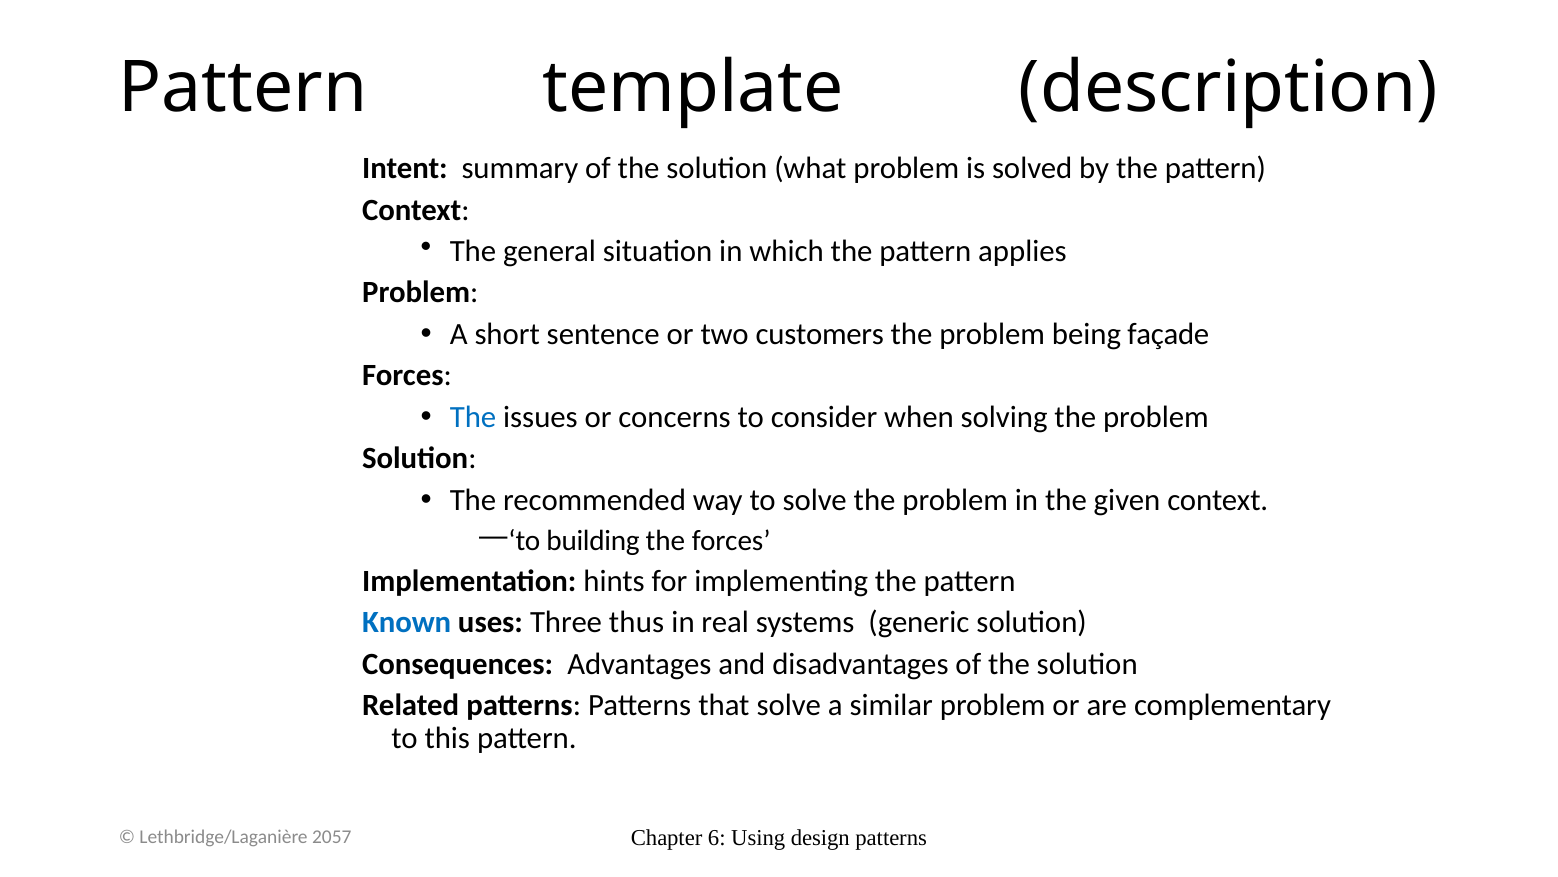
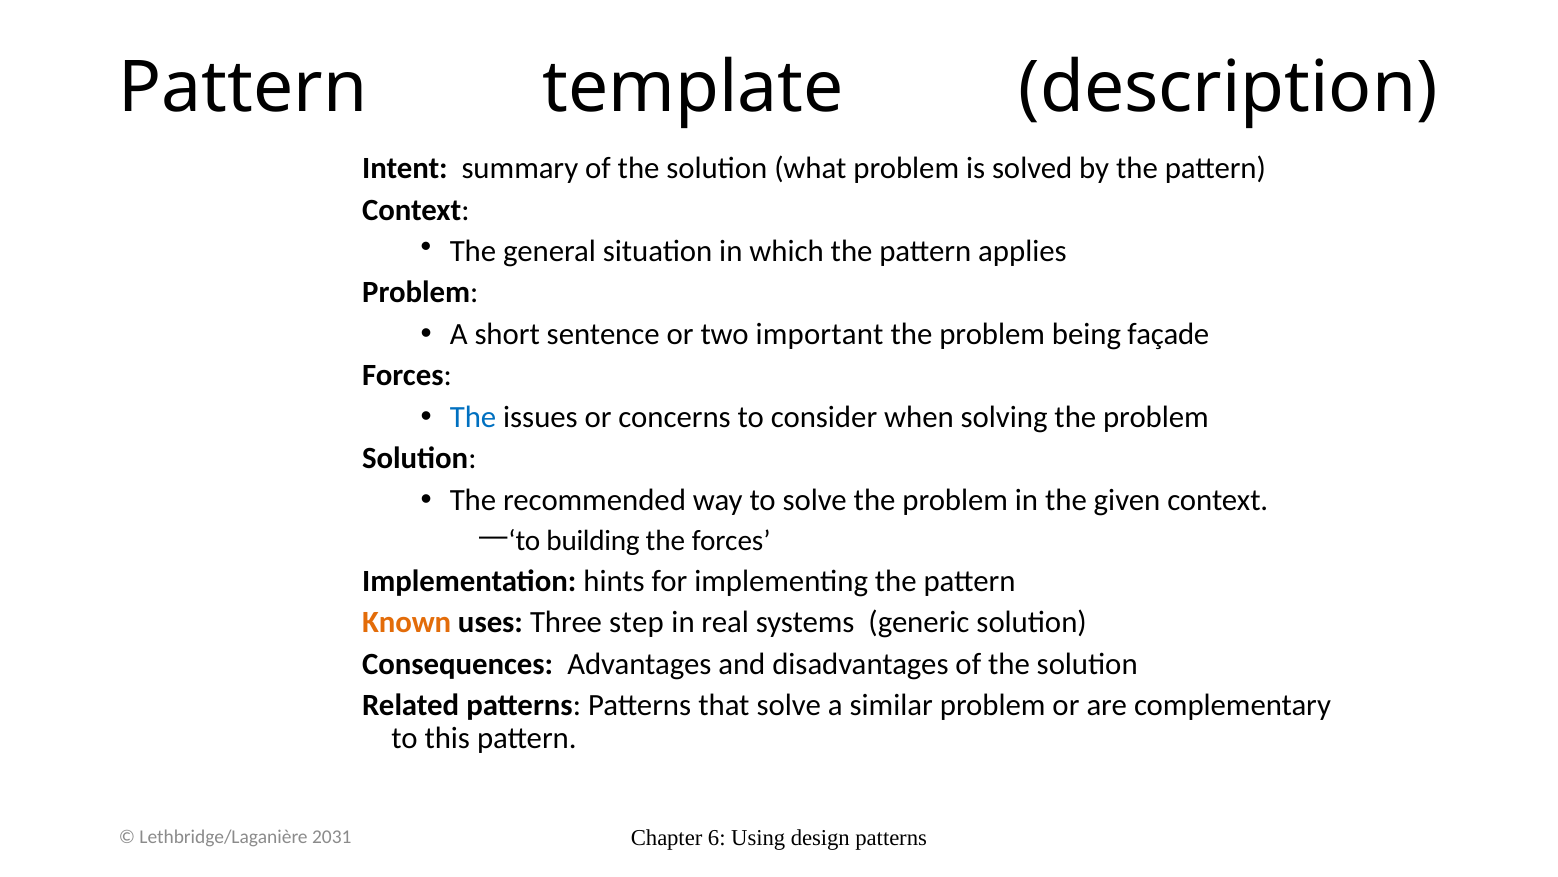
customers: customers -> important (820, 334)
Known colour: blue -> orange (407, 622)
thus: thus -> step (637, 622)
2057: 2057 -> 2031 (332, 837)
